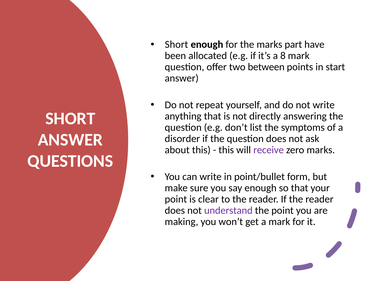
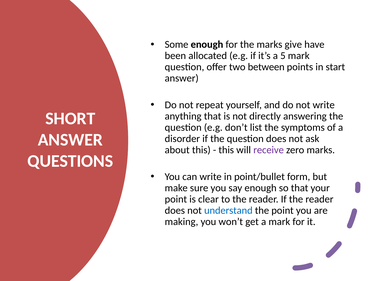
Short: Short -> Some (177, 45)
part: part -> give (293, 45)
8: 8 -> 5 (283, 56)
understand colour: purple -> blue (228, 211)
